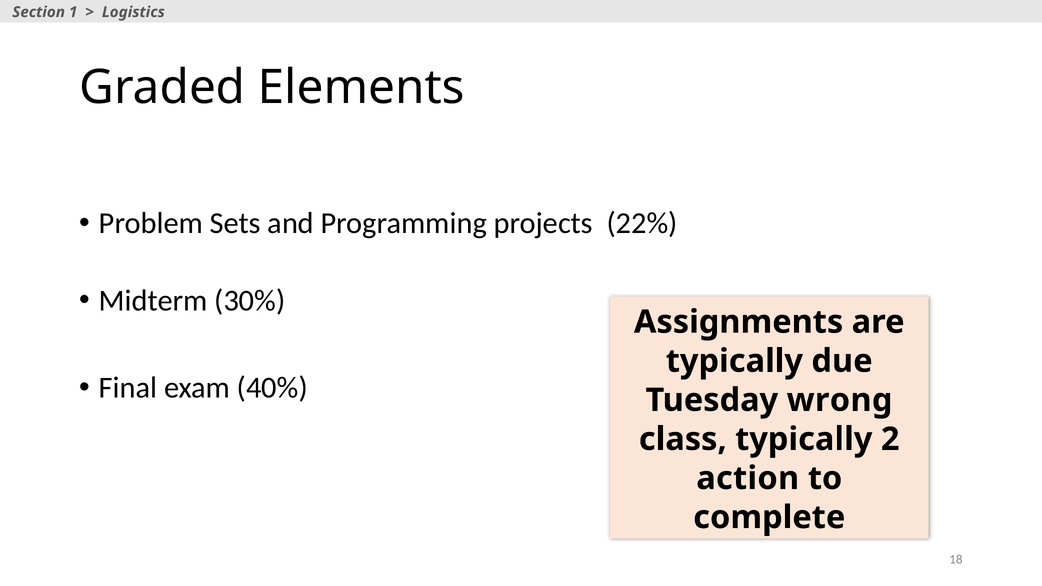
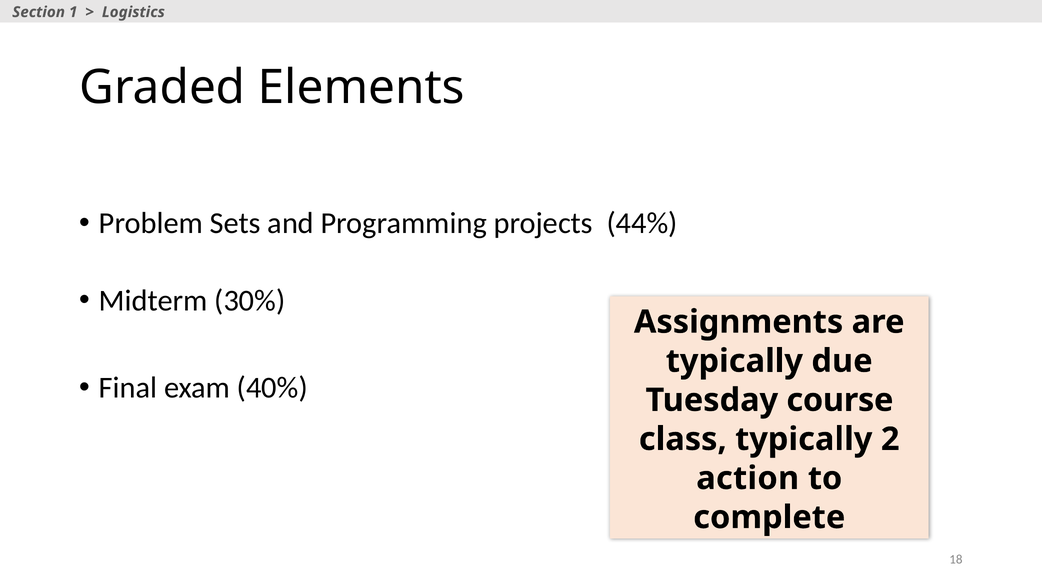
22%: 22% -> 44% (642, 223)
wrong: wrong -> course (840, 400)
